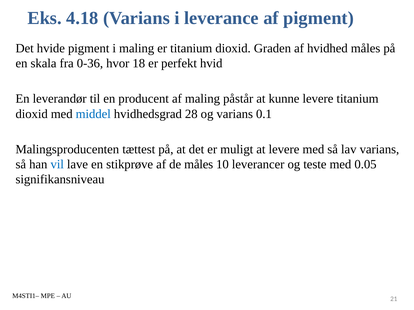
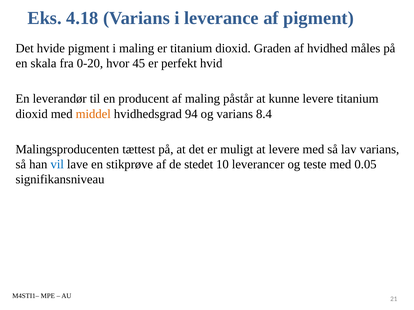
0-36: 0-36 -> 0-20 (90, 64)
18: 18 -> 45 (139, 64)
middel colour: blue -> orange (93, 114)
28: 28 -> 94 (191, 114)
0.1: 0.1 -> 8.4 (264, 114)
de måles: måles -> stedet (199, 165)
